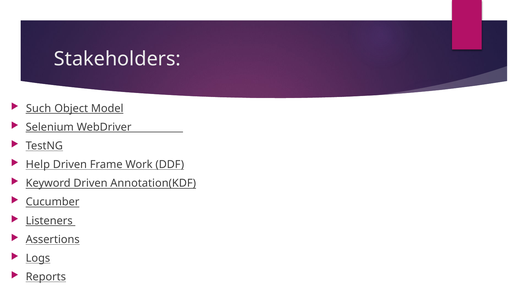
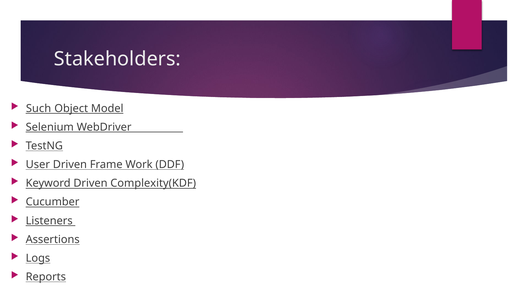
Help: Help -> User (38, 165)
Annotation(KDF: Annotation(KDF -> Complexity(KDF (153, 183)
